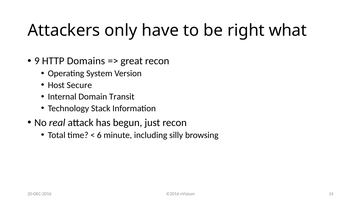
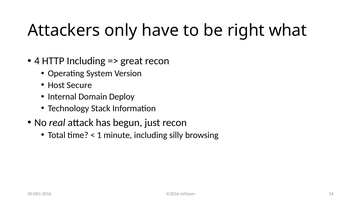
9: 9 -> 4 (37, 61)
HTTP Domains: Domains -> Including (86, 61)
Transit: Transit -> Deploy (122, 97)
6: 6 -> 1 (99, 135)
